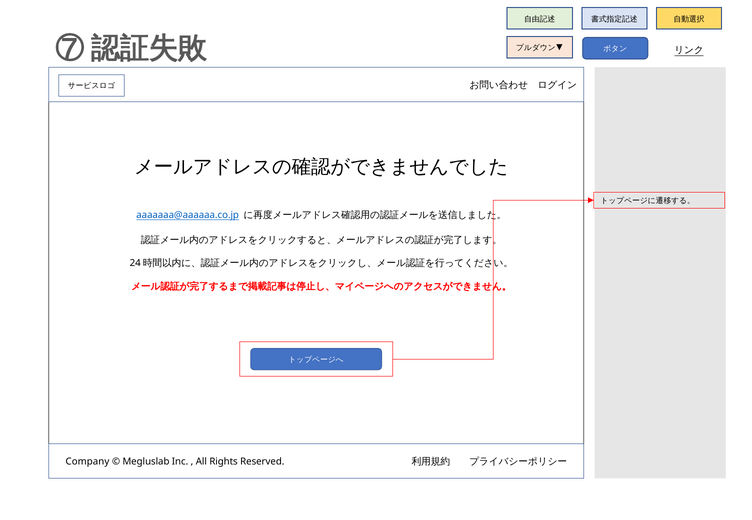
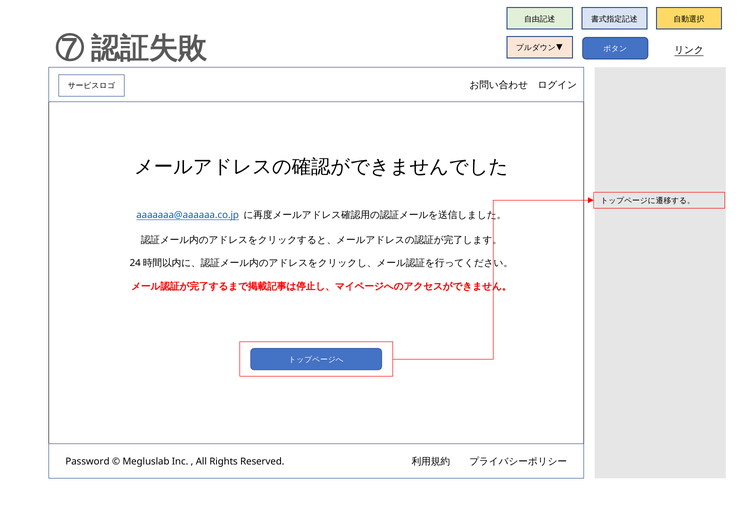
Company: Company -> Password (87, 462)
